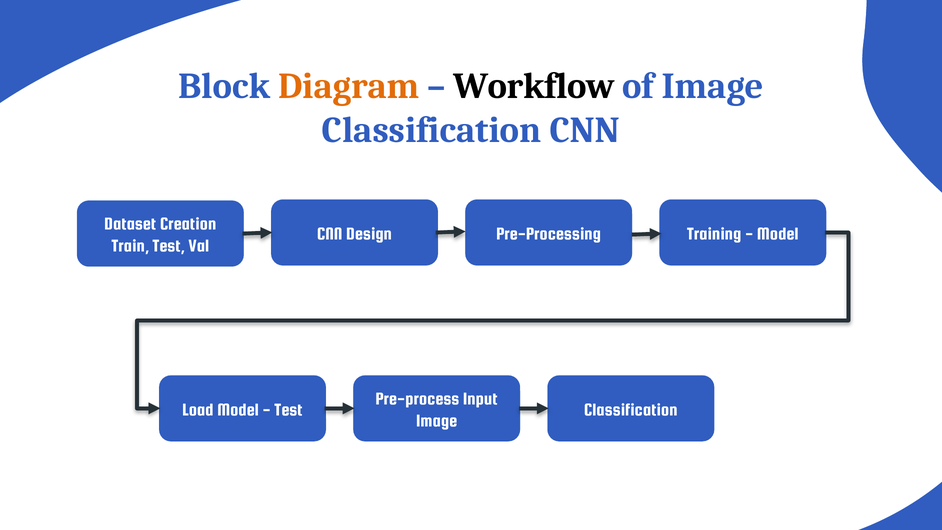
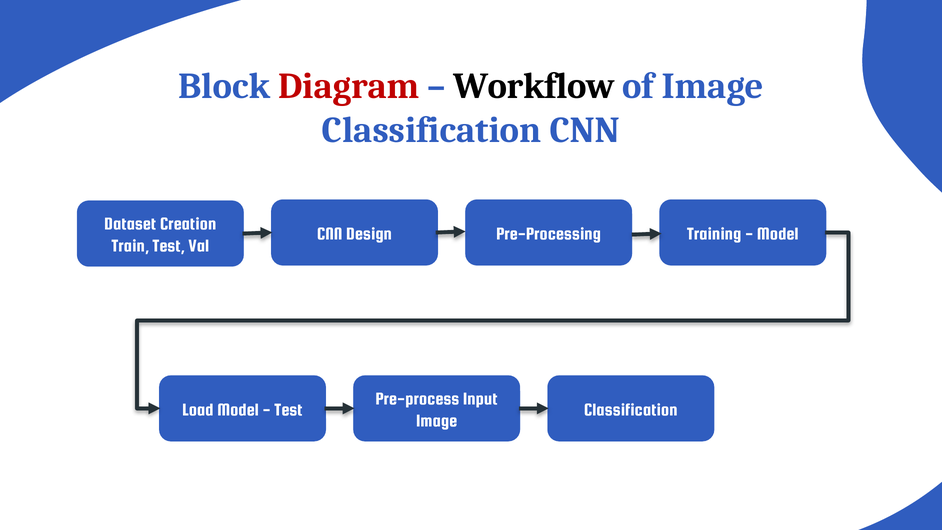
Diagram colour: orange -> red (349, 86)
